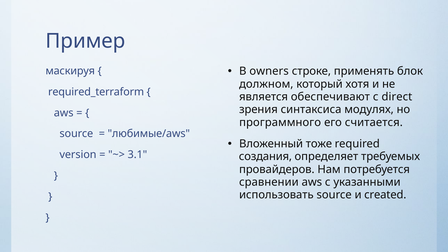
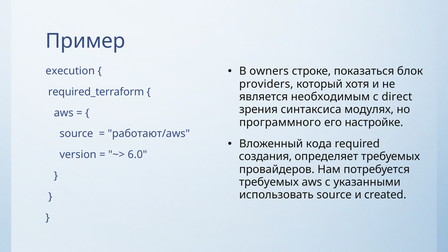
применять: применять -> показаться (364, 71)
маскируя: маскируя -> execution (70, 71)
должном: должном -> providers (266, 84)
обеспечивают: обеспечивают -> необходимым (330, 97)
считается: считается -> настройке (374, 122)
любимые/aws: любимые/aws -> работают/aws (149, 134)
тоже: тоже -> кода (319, 144)
3.1: 3.1 -> 6.0 (137, 155)
сравнении: сравнении -> требуемых (269, 182)
